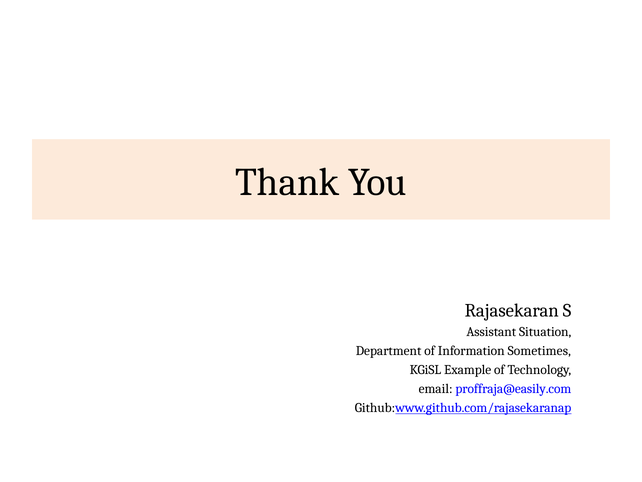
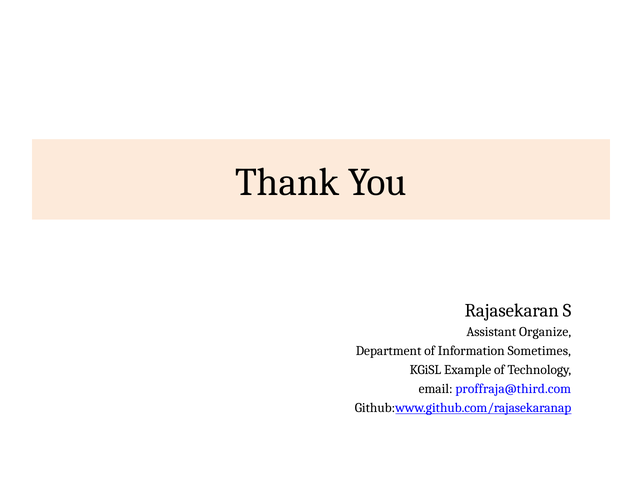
Situation: Situation -> Organize (545, 332)
proffraja@easily.com: proffraja@easily.com -> proffraja@third.com (513, 388)
